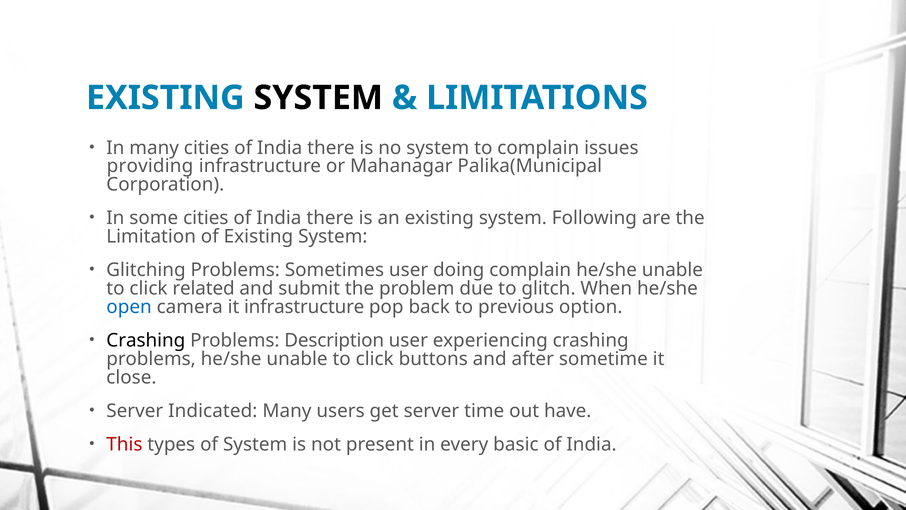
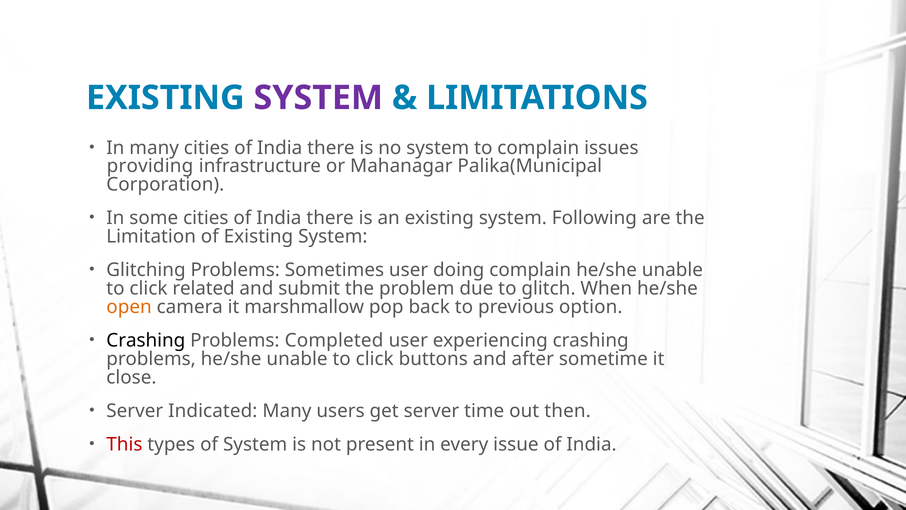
SYSTEM colour: black -> purple (318, 98)
open colour: blue -> orange (129, 307)
it infrastructure: infrastructure -> marshmallow (304, 307)
Description: Description -> Completed (334, 340)
have: have -> then (568, 411)
basic: basic -> issue (516, 444)
